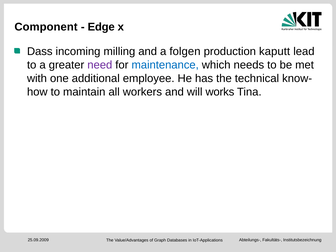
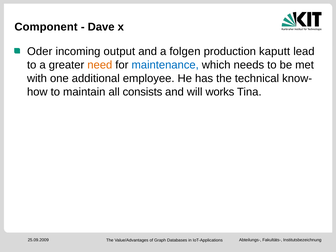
Edge: Edge -> Dave (101, 27)
Dass: Dass -> Oder (40, 52)
milling: milling -> output (119, 52)
need colour: purple -> orange (100, 65)
workers: workers -> consists (142, 92)
